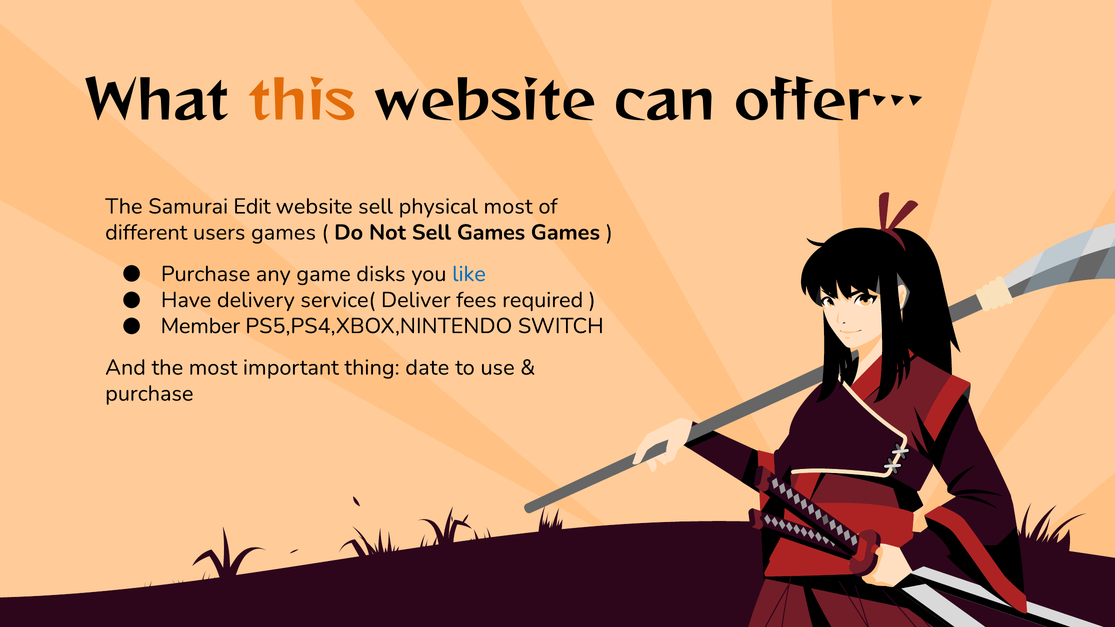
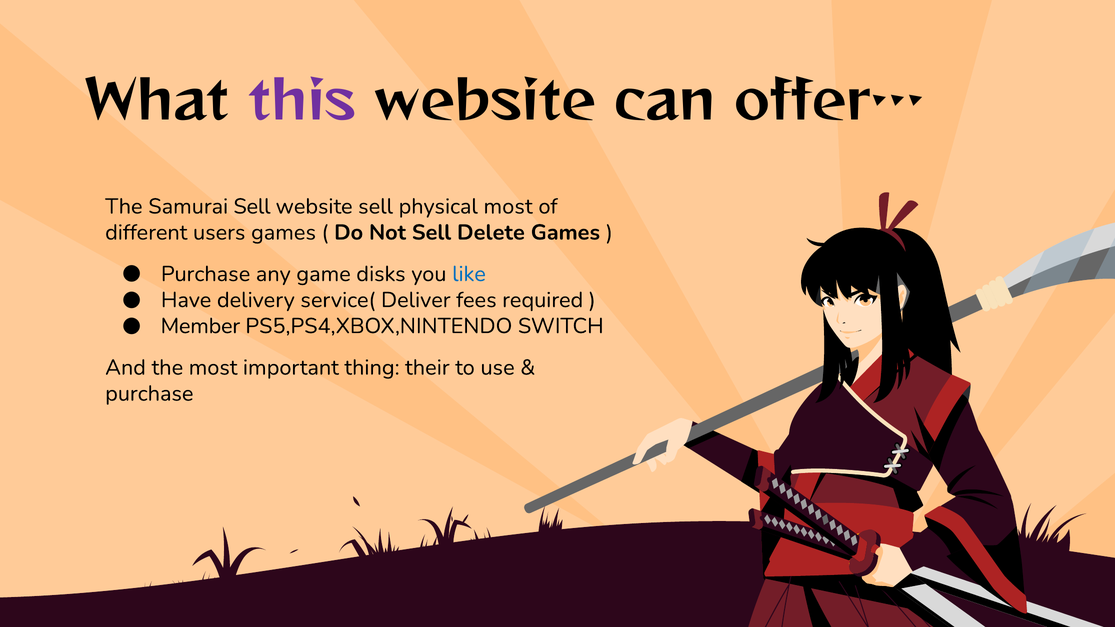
this colour: orange -> purple (302, 102)
Samurai Edit: Edit -> Sell (252, 206)
Sell Games: Games -> Delete (491, 232)
date: date -> their (427, 368)
